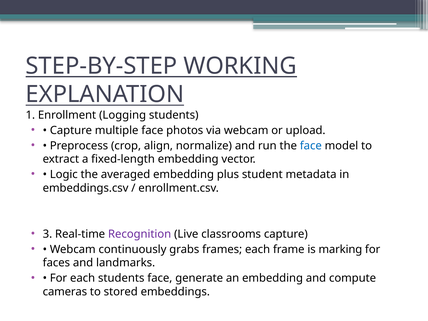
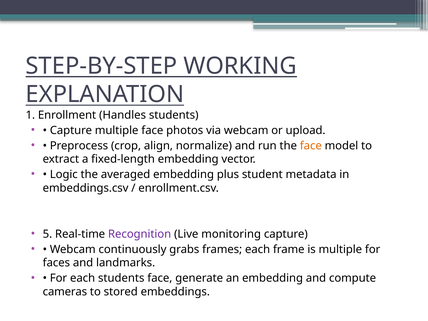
Logging: Logging -> Handles (123, 115)
face colour: blue -> orange (311, 146)
3: 3 -> 5 (47, 234)
classrooms: classrooms -> monitoring (231, 234)
is marking: marking -> multiple (340, 249)
